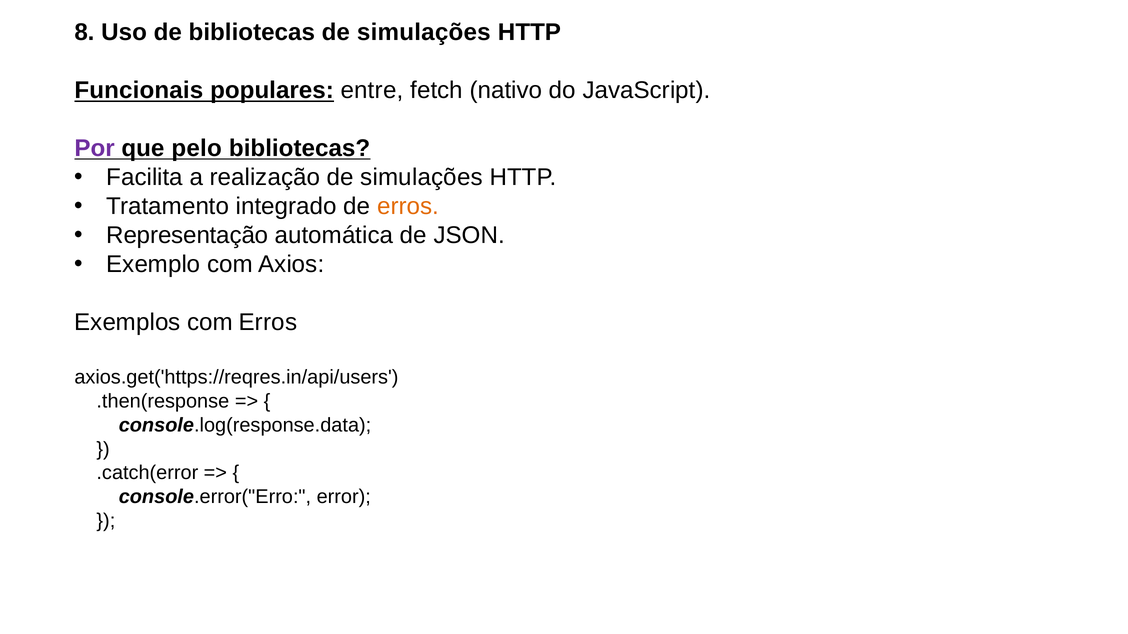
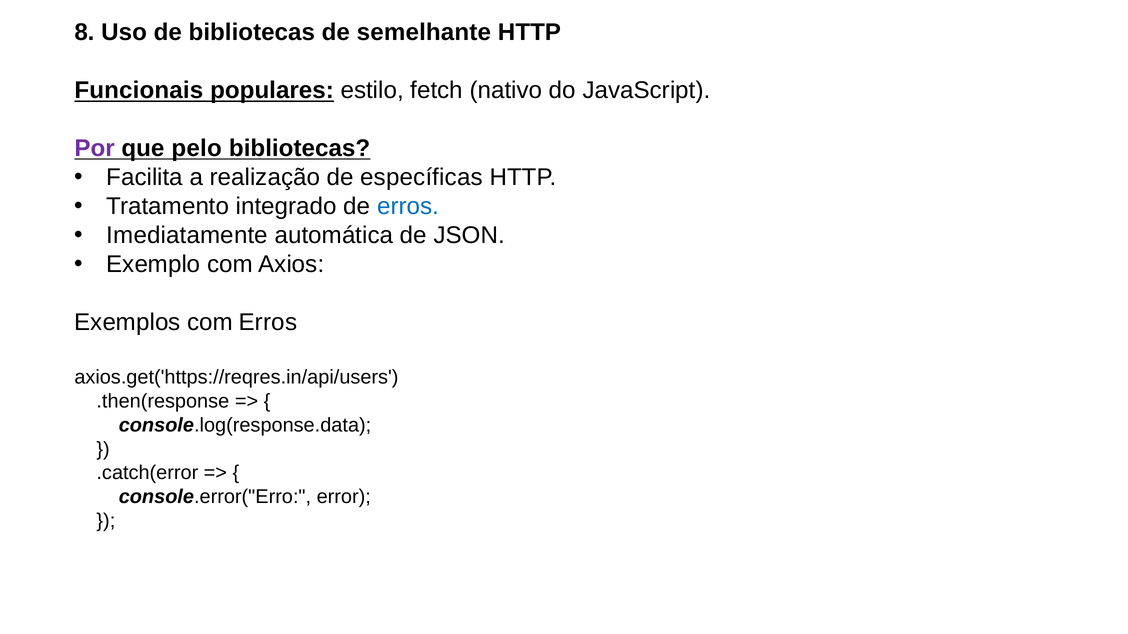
bibliotecas de simulações: simulações -> semelhante (424, 33)
entre: entre -> estilo (372, 91)
realização de simulações: simulações -> específicas (422, 178)
erros colour: orange -> blue (408, 207)
Representação: Representação -> Imediatamente (187, 236)
